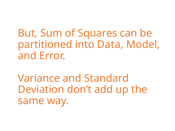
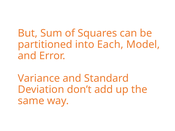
Data: Data -> Each (110, 45)
